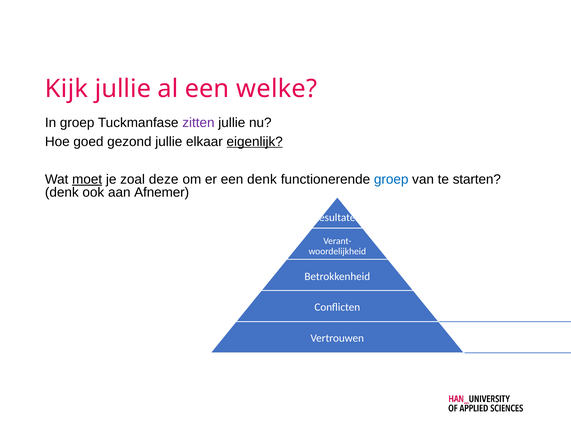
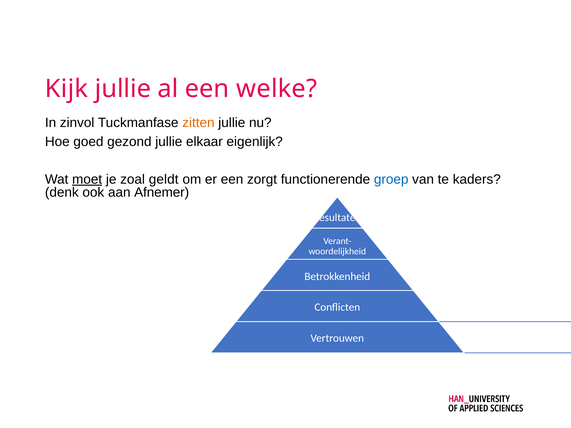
In groep: groep -> zinvol (77, 123)
zitten colour: purple -> orange (198, 123)
eigenlijk underline: present -> none (255, 142)
deze: deze -> geldt (164, 179)
een denk: denk -> zorgt (262, 179)
starten: starten -> kaders (477, 179)
